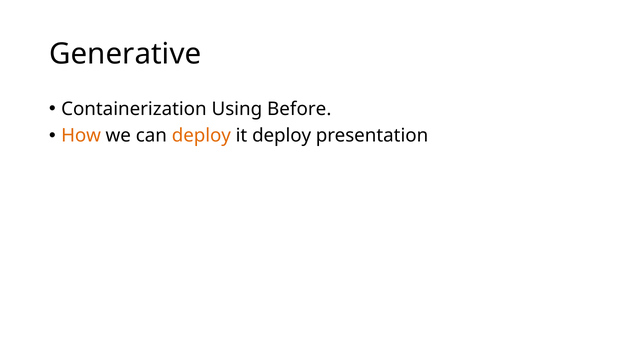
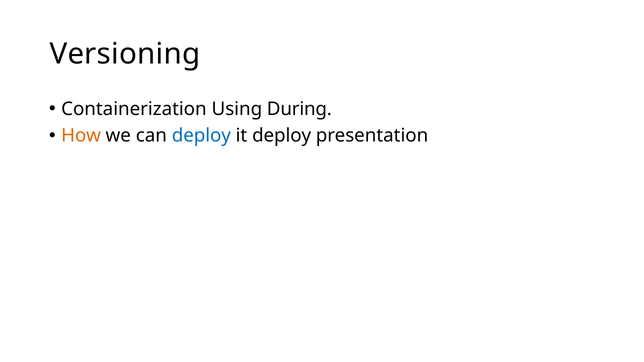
Generative: Generative -> Versioning (125, 54)
Before: Before -> During (299, 109)
deploy colour: orange -> blue (201, 136)
